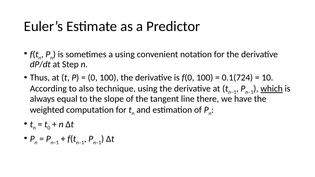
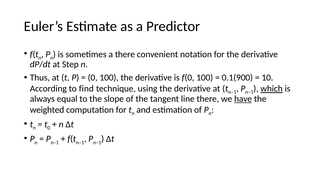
a using: using -> there (125, 54)
0.1(724: 0.1(724 -> 0.1(900 (237, 78)
also: also -> find (86, 89)
have underline: none -> present (243, 99)
